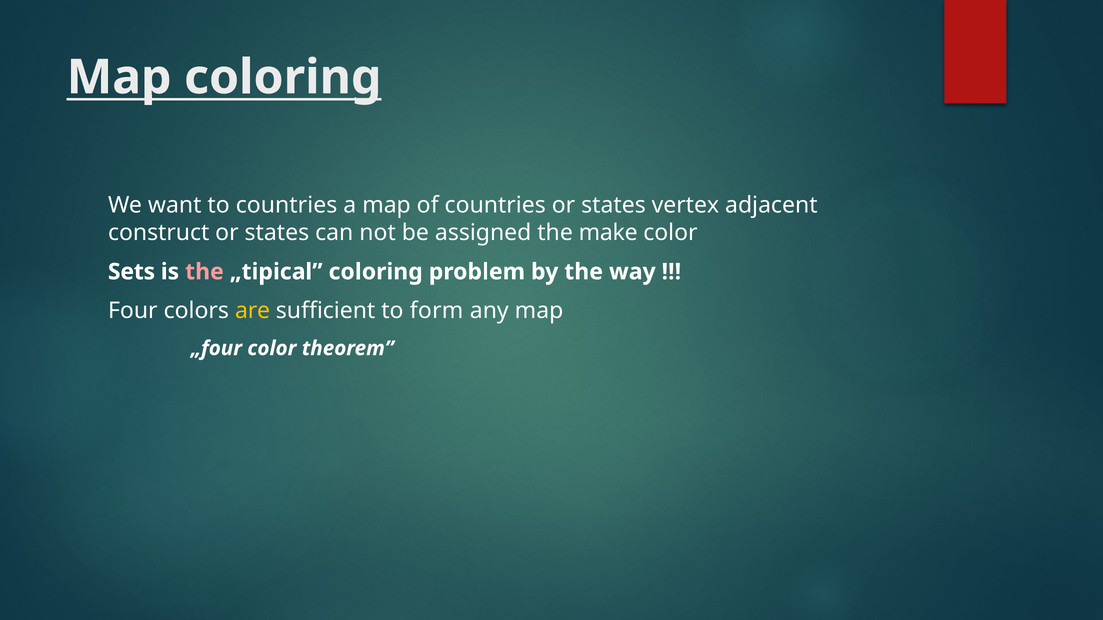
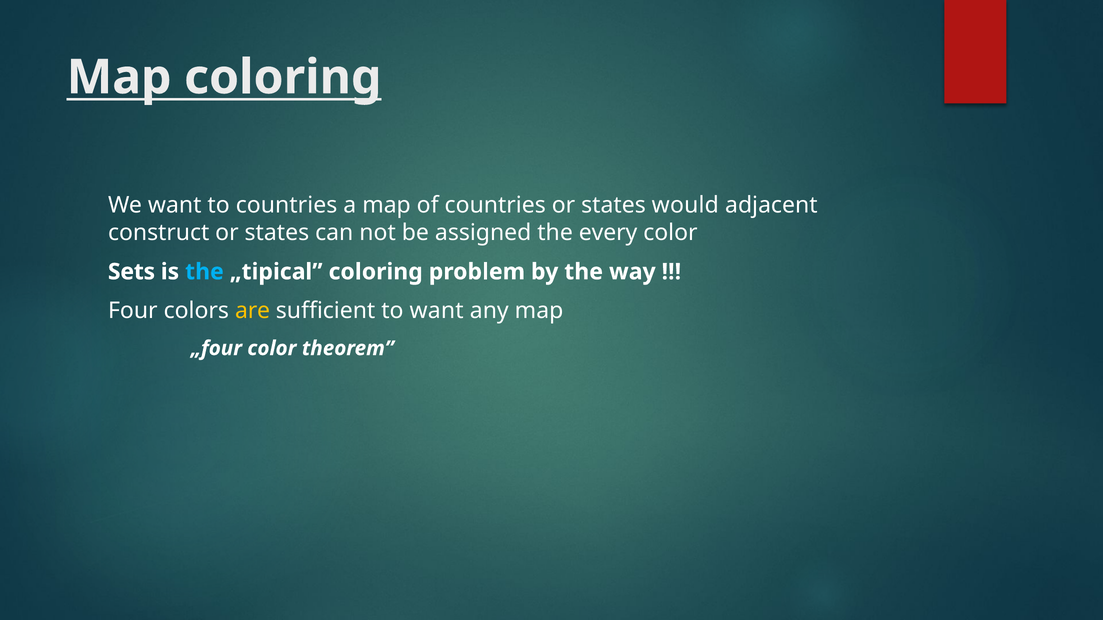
vertex: vertex -> would (685, 205)
make: make -> every (608, 233)
the colour: pink -> light blue (204, 272)
to form: form -> want (437, 311)
